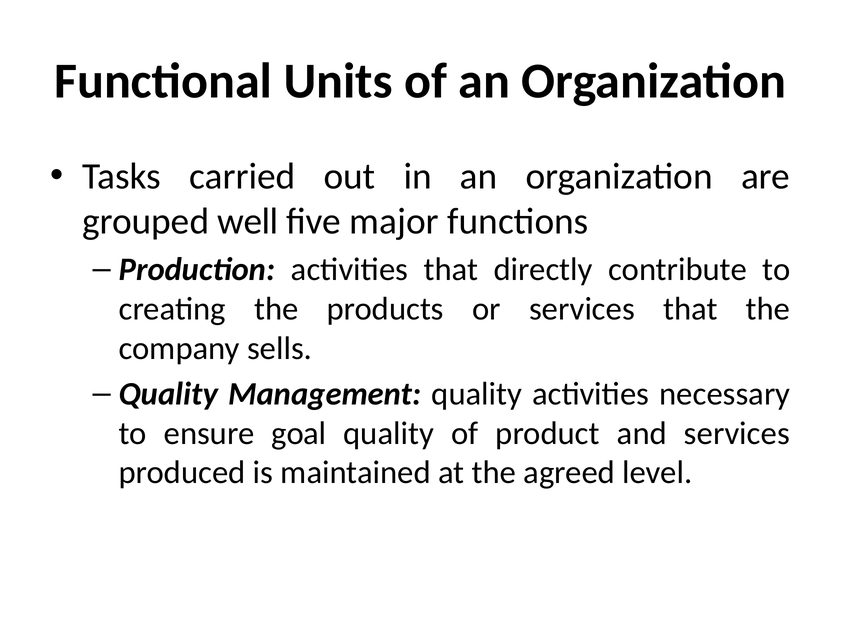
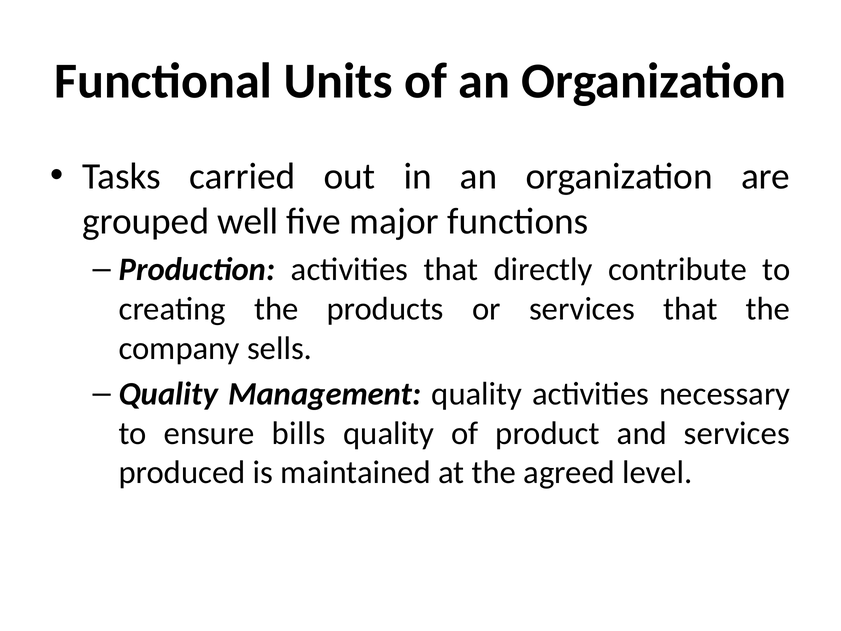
goal: goal -> bills (299, 433)
